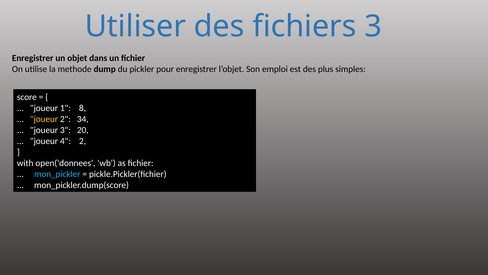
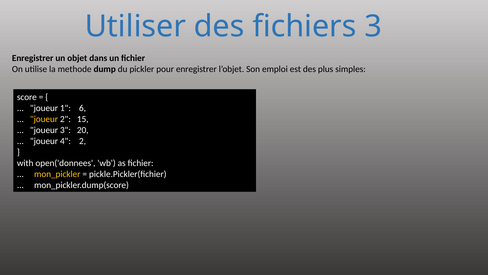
8: 8 -> 6 (82, 108)
34: 34 -> 15 (83, 119)
mon_pickler colour: light blue -> yellow (57, 174)
